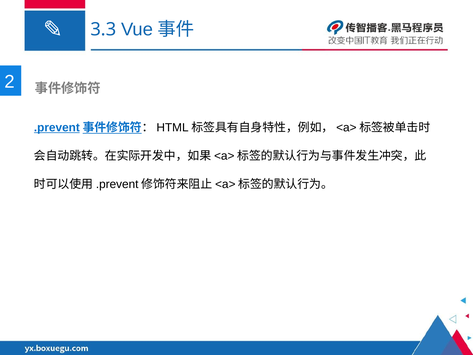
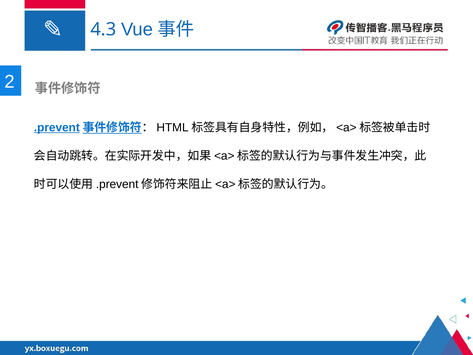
3.3: 3.3 -> 4.3 (103, 29)
